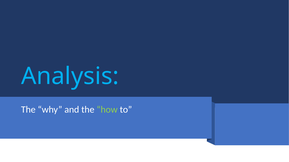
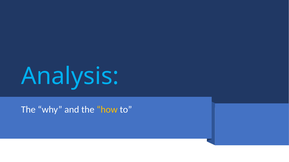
how colour: light green -> yellow (107, 110)
